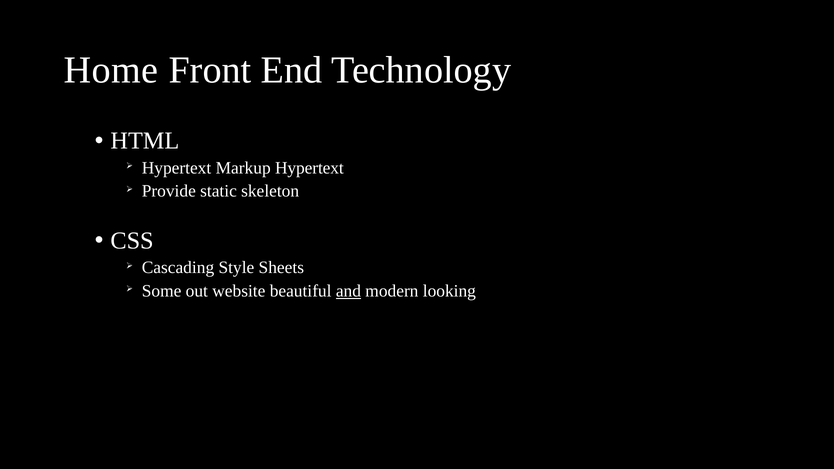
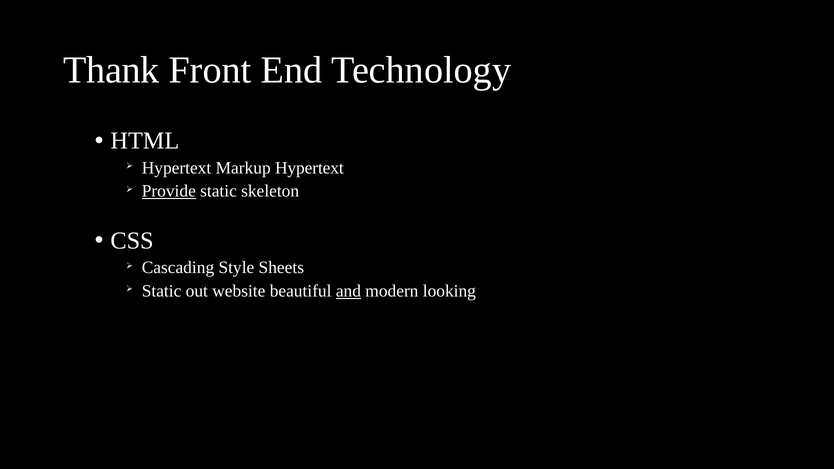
Home: Home -> Thank (111, 70)
Provide underline: none -> present (169, 191)
Some: Some -> Static (162, 291)
